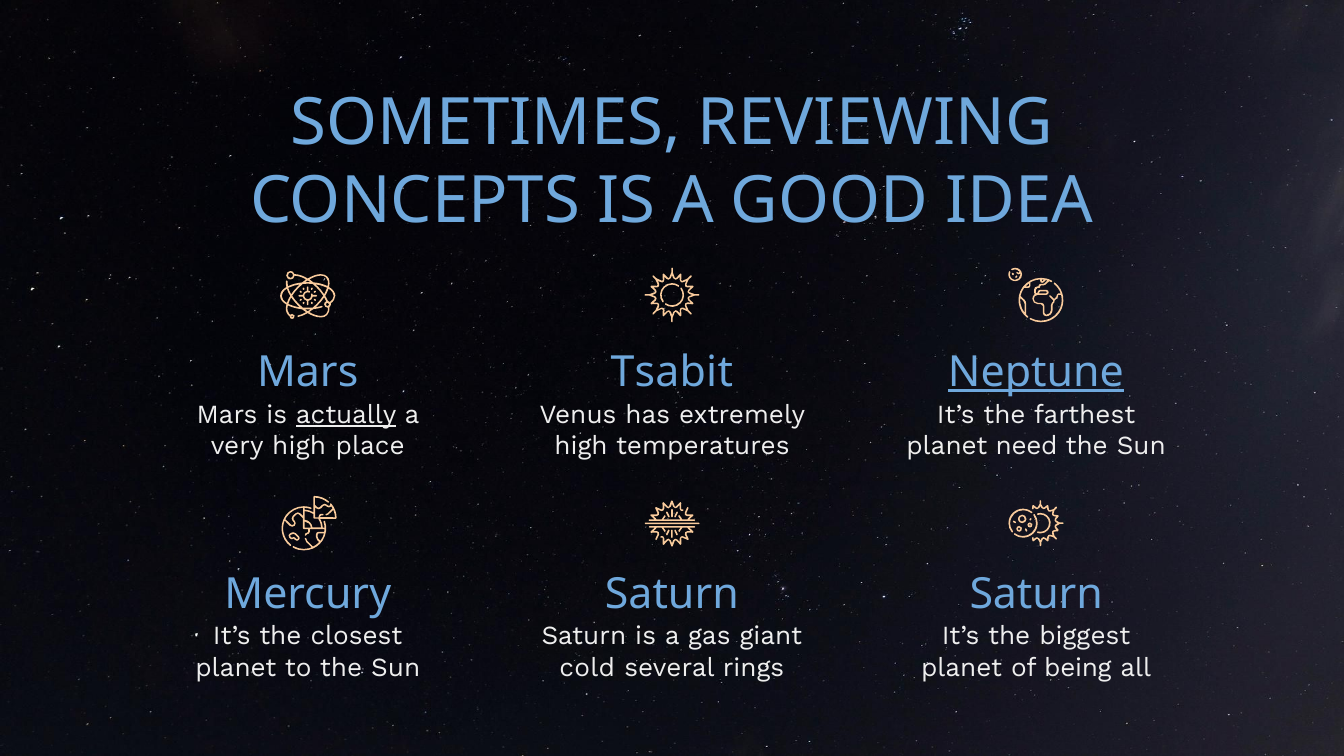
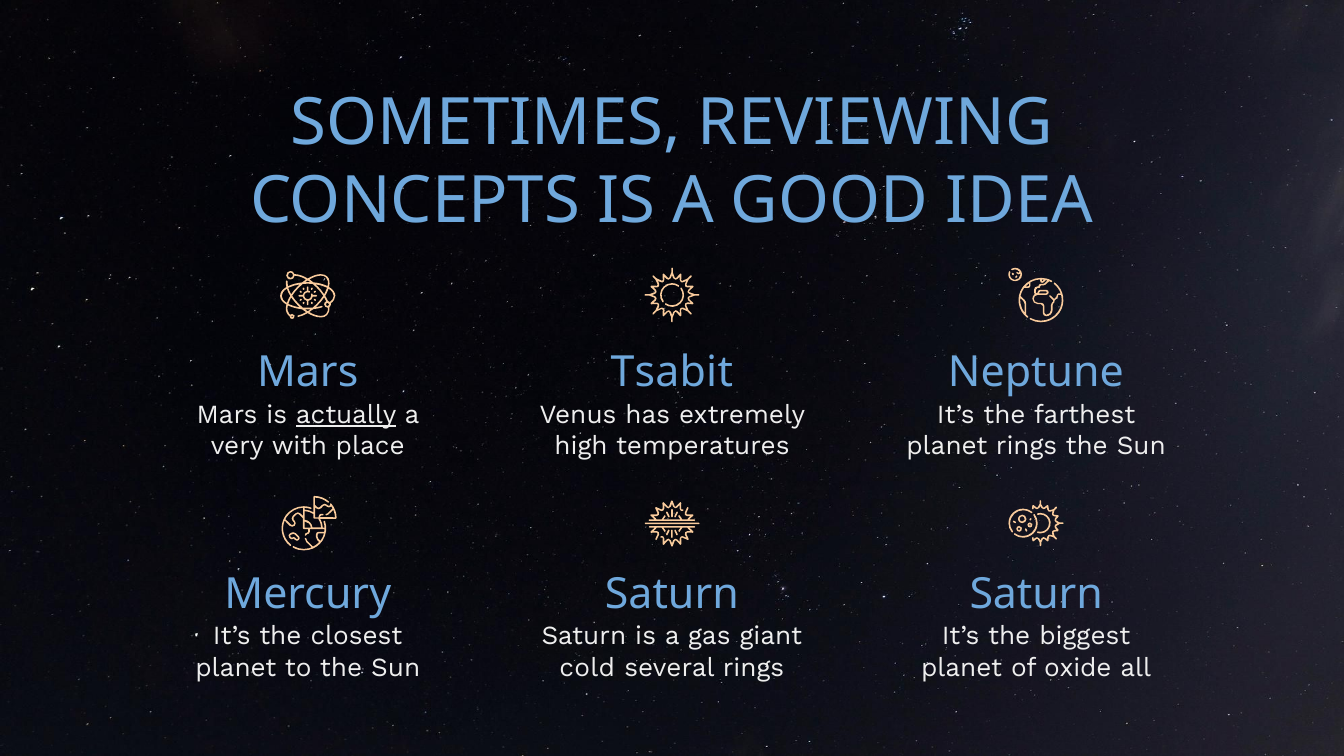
Neptune underline: present -> none (1036, 372)
very high: high -> with (299, 446)
planet need: need -> rings (1027, 446)
being: being -> oxide (1078, 668)
